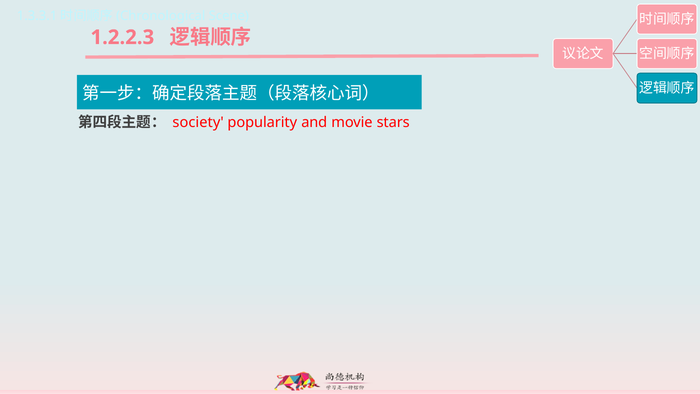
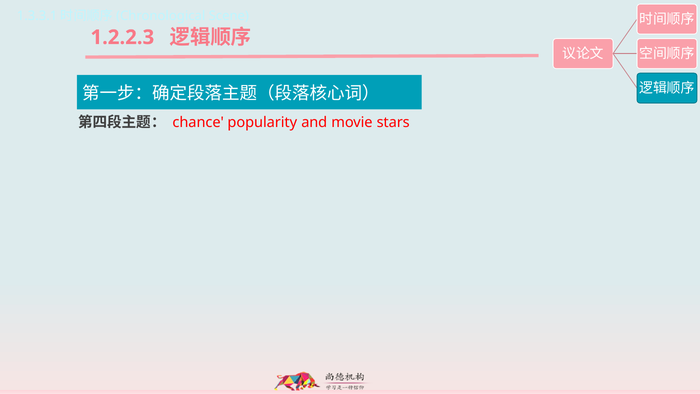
society: society -> chance (198, 122)
